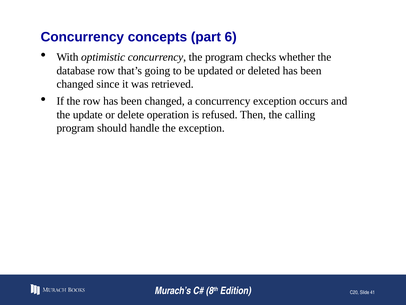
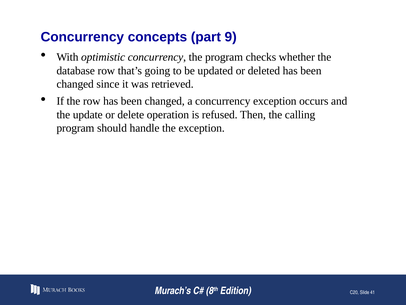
6: 6 -> 9 (231, 37)
